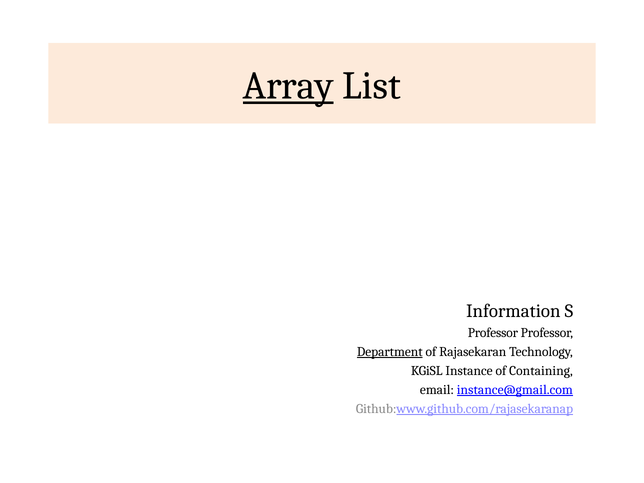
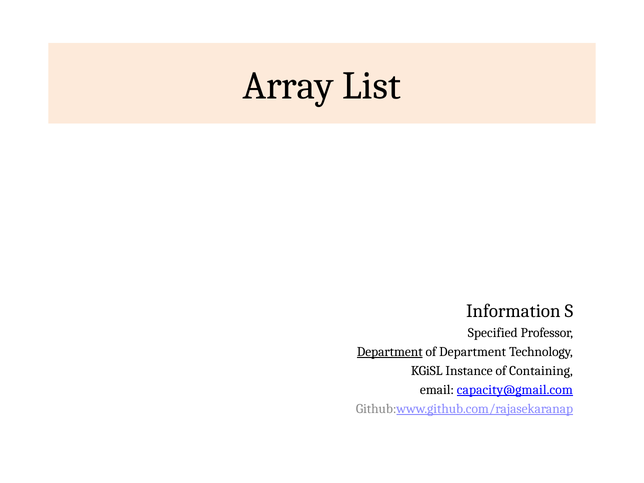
Array underline: present -> none (288, 86)
Professor: Professor -> Specified (493, 333)
of Rajasekaran: Rajasekaran -> Department (473, 352)
instance@gmail.com: instance@gmail.com -> capacity@gmail.com (515, 390)
